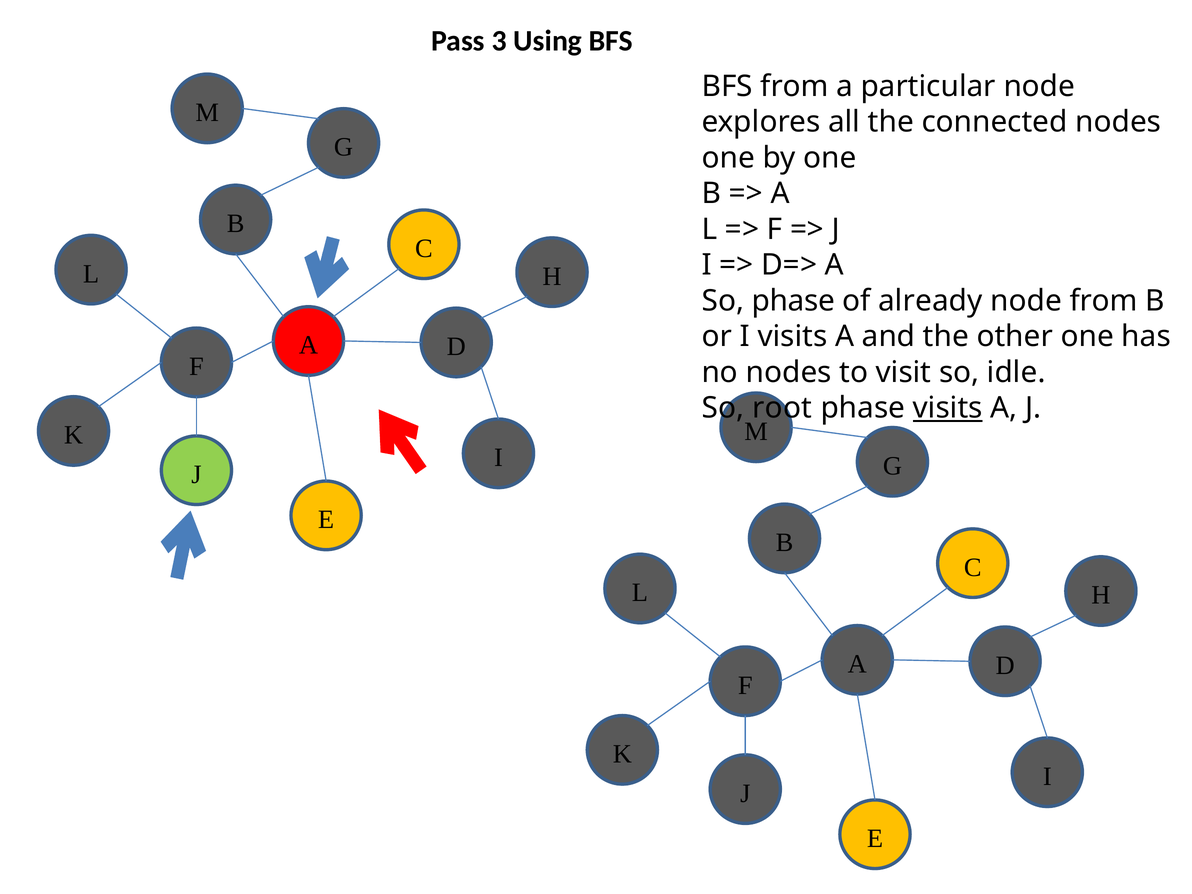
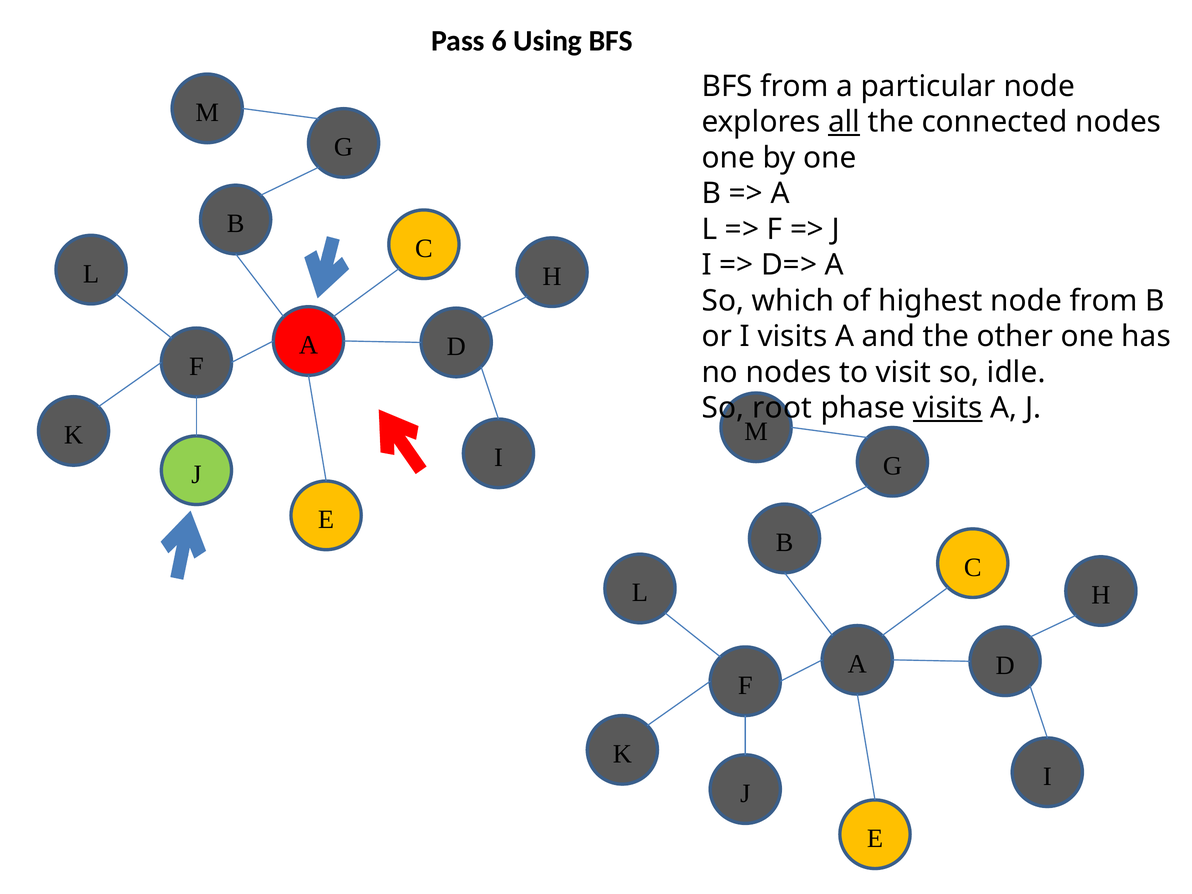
3: 3 -> 6 (499, 41)
all underline: none -> present (844, 122)
So phase: phase -> which (793, 301)
already: already -> highest (930, 301)
